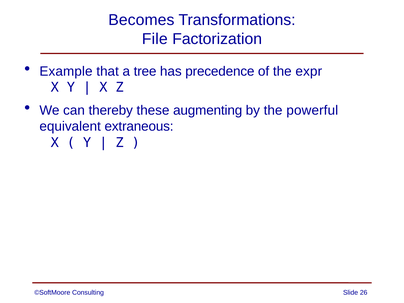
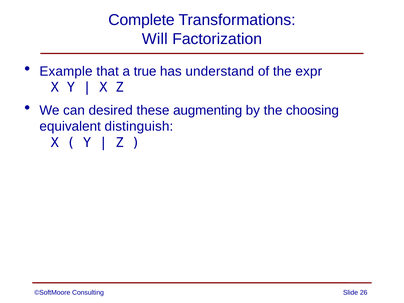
Becomes: Becomes -> Complete (141, 20)
File: File -> Will (155, 39)
tree: tree -> true (145, 71)
precedence: precedence -> understand (220, 71)
thereby: thereby -> desired (111, 110)
powerful: powerful -> choosing (312, 110)
extraneous: extraneous -> distinguish (139, 127)
